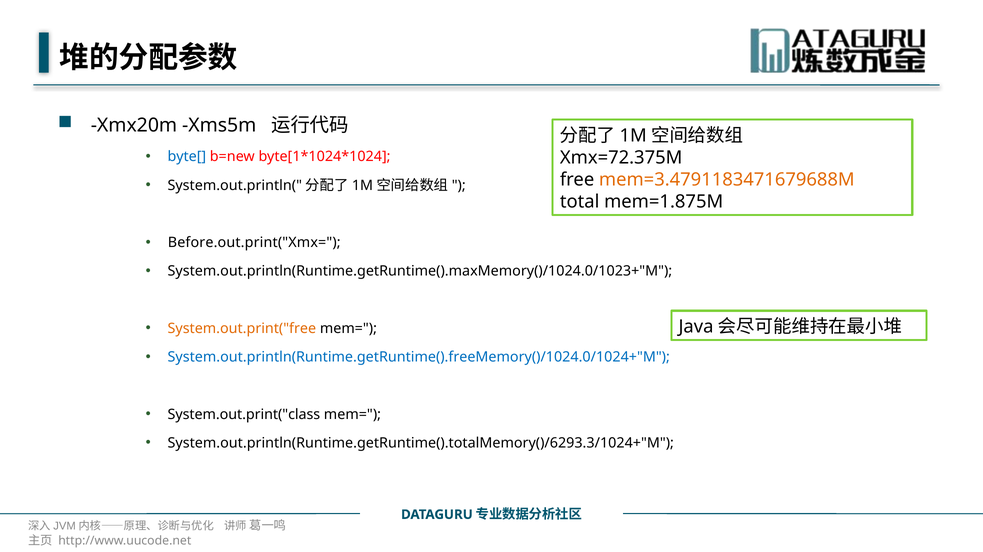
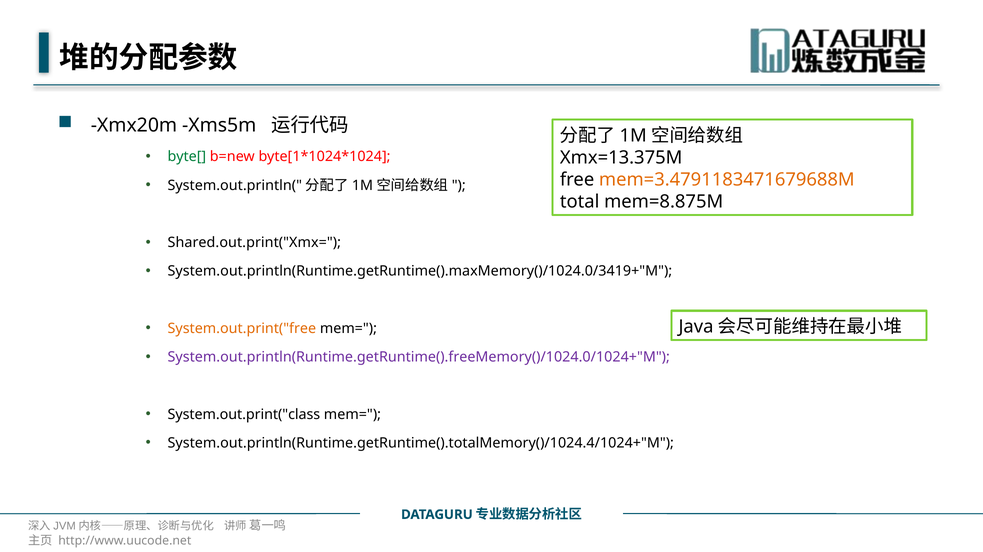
byte[ colour: blue -> green (187, 157)
Xmx=72.375M: Xmx=72.375M -> Xmx=13.375M (621, 158)
mem=1.875M: mem=1.875M -> mem=8.875M (664, 202)
Before.out.print("Xmx=: Before.out.print("Xmx= -> Shared.out.print("Xmx= (254, 243)
System.out.println(Runtime.getRuntime().maxMemory()/1024.0/1023+"M: System.out.println(Runtime.getRuntime().maxMemory()/1024.0/1023+"M -> System.out.println(Runtime.getRuntime().maxMemory()/1024.0/3419+"M (420, 271)
System.out.println(Runtime.getRuntime().freeMemory()/1024.0/1024+"M colour: blue -> purple (419, 357)
System.out.println(Runtime.getRuntime().totalMemory()/6293.3/1024+"M: System.out.println(Runtime.getRuntime().totalMemory()/6293.3/1024+"M -> System.out.println(Runtime.getRuntime().totalMemory()/1024.4/1024+"M (421, 443)
